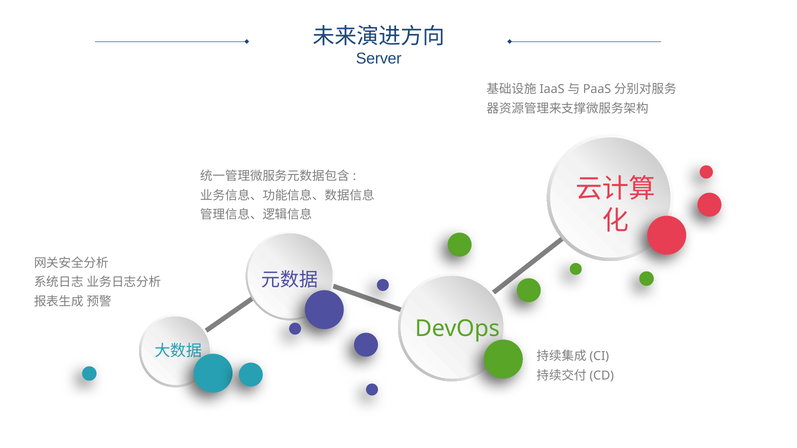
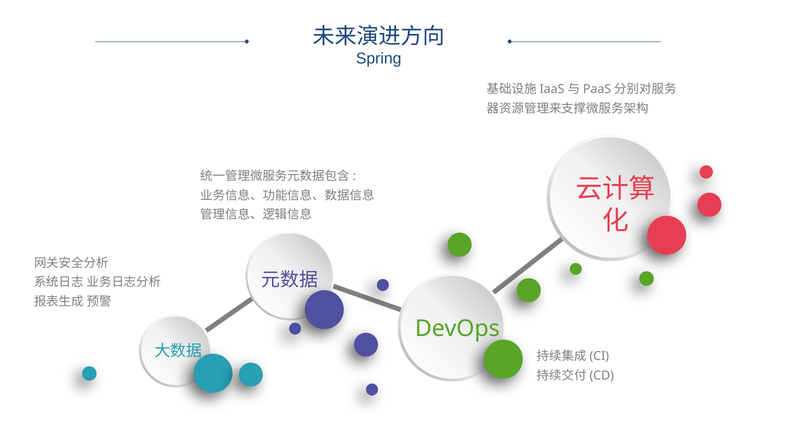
Server: Server -> Spring (379, 58)
